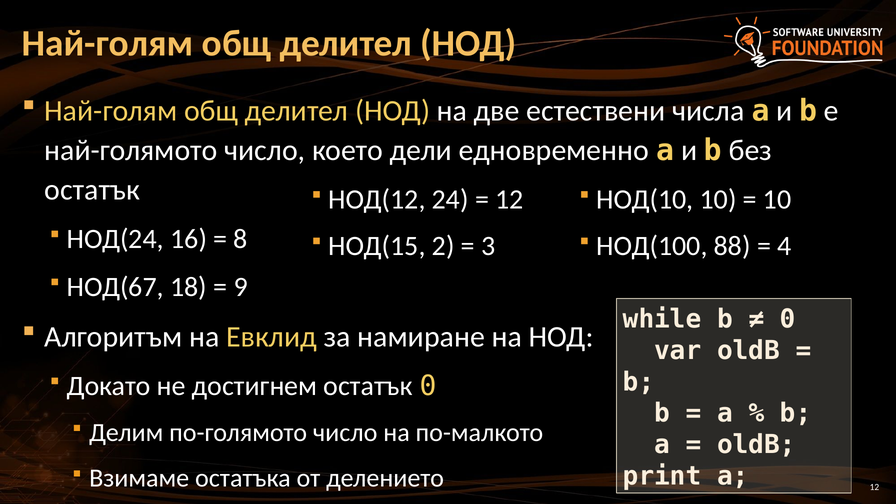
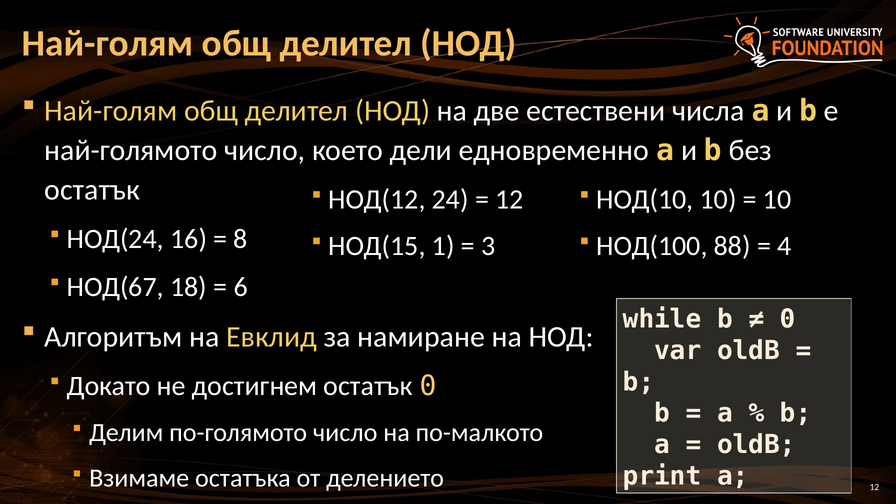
2: 2 -> 1 (443, 246)
9: 9 -> 6 (241, 287)
